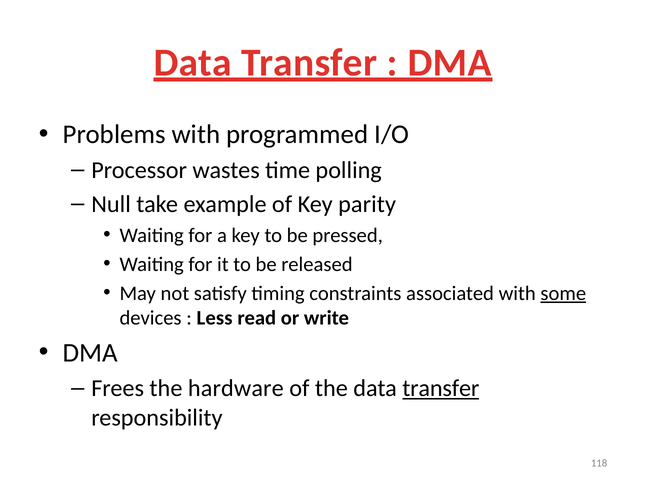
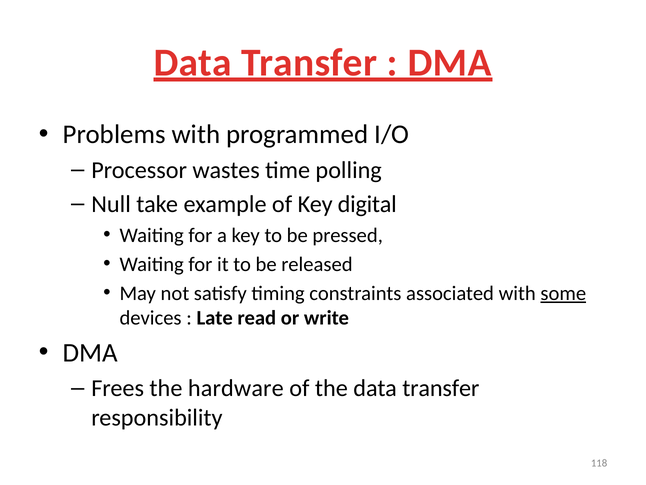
parity: parity -> digital (367, 204)
Less: Less -> Late (215, 318)
transfer underline: present -> none (441, 388)
